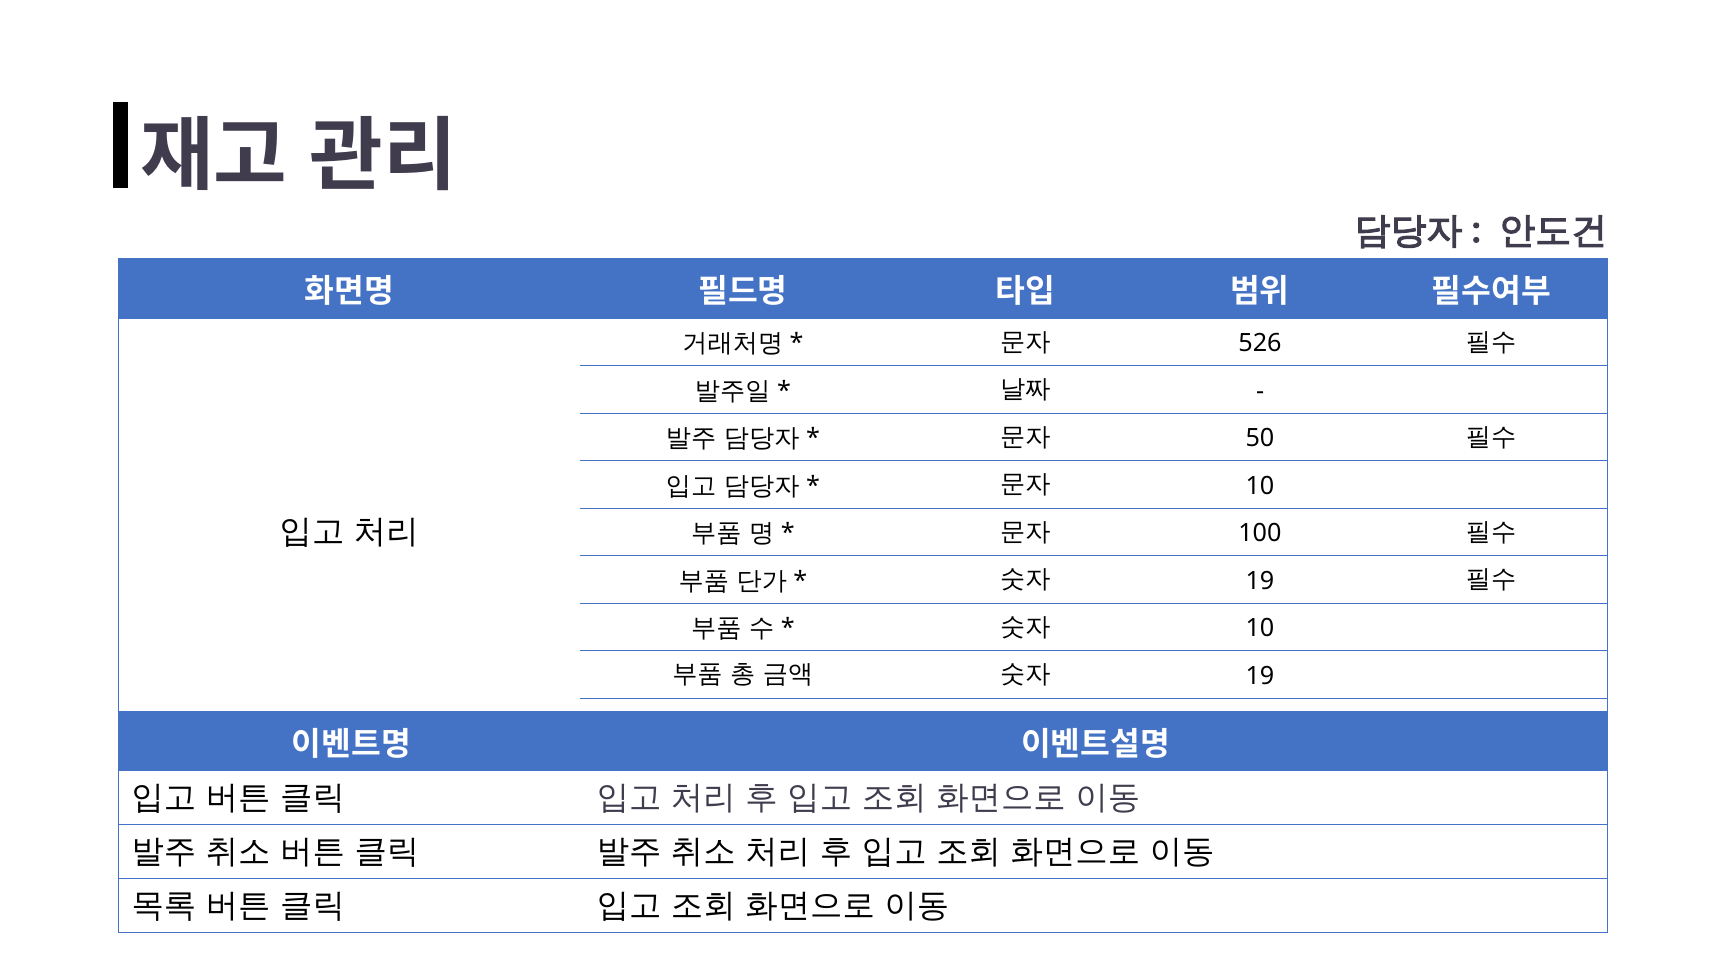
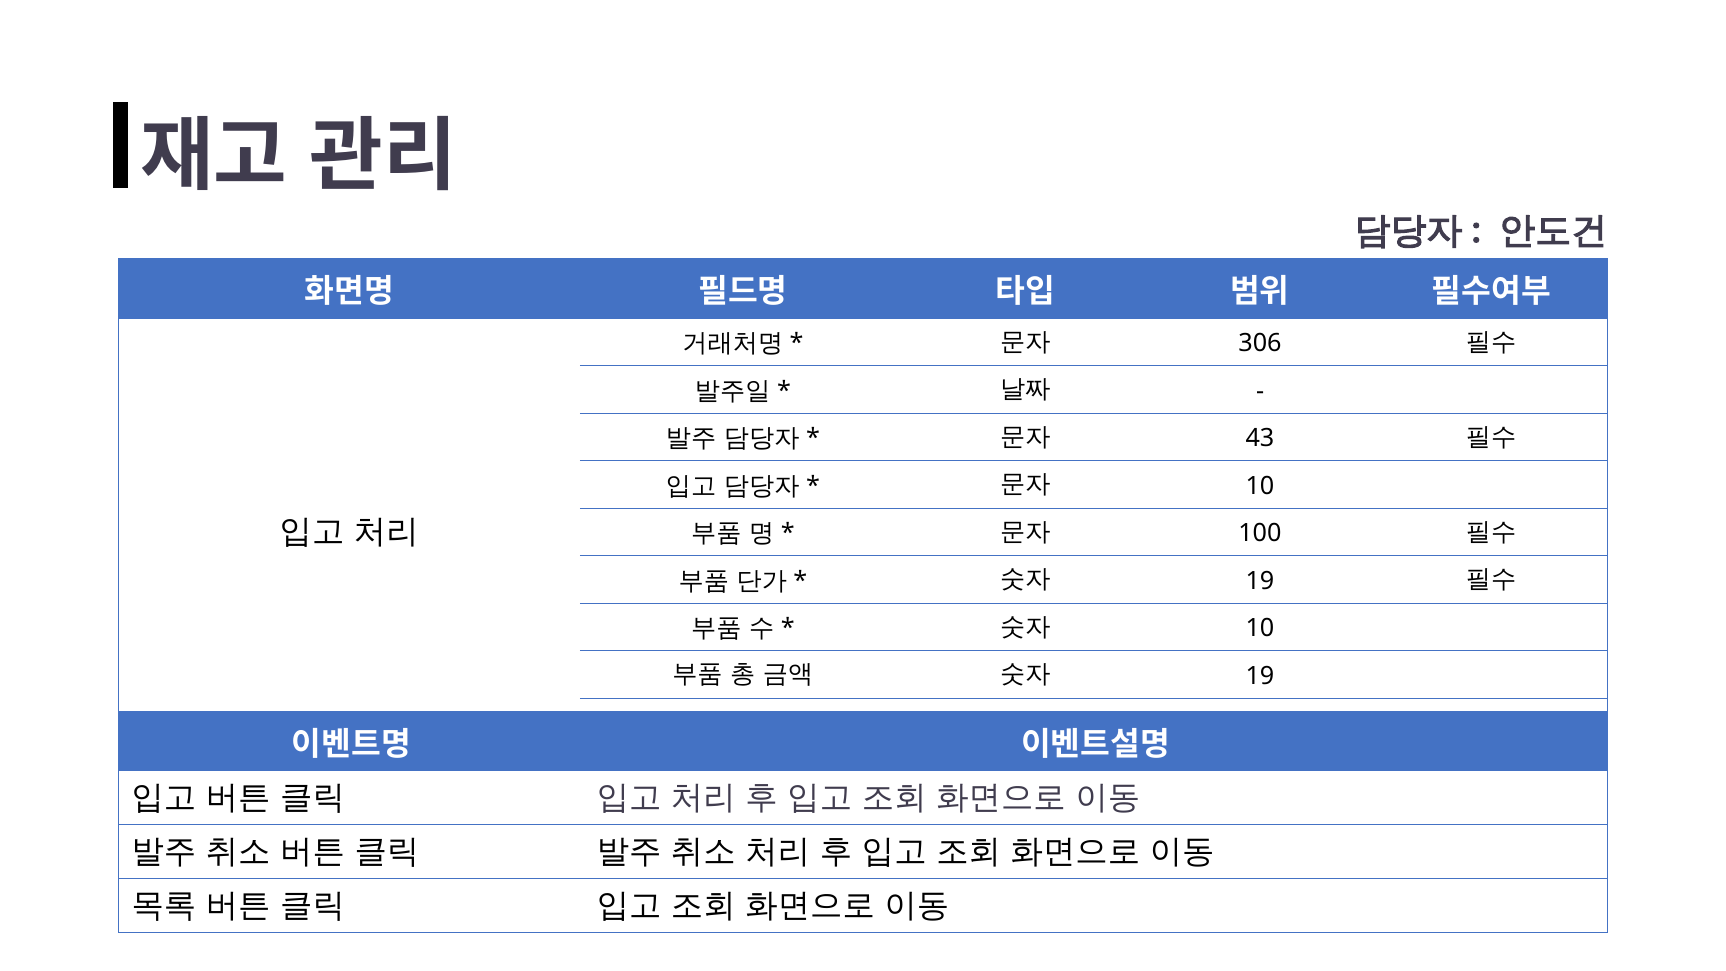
526: 526 -> 306 (1260, 343)
50: 50 -> 43 (1260, 438)
